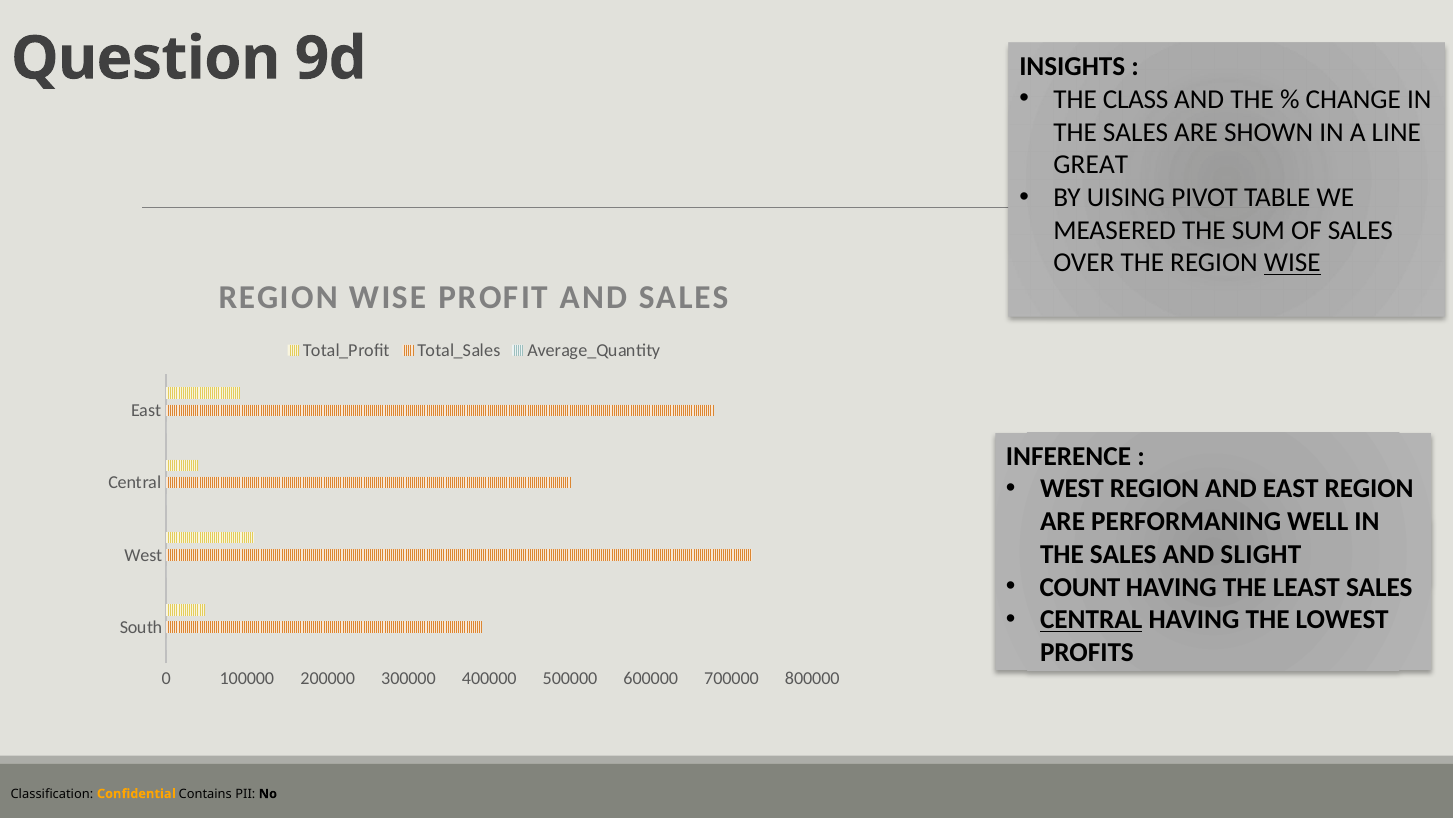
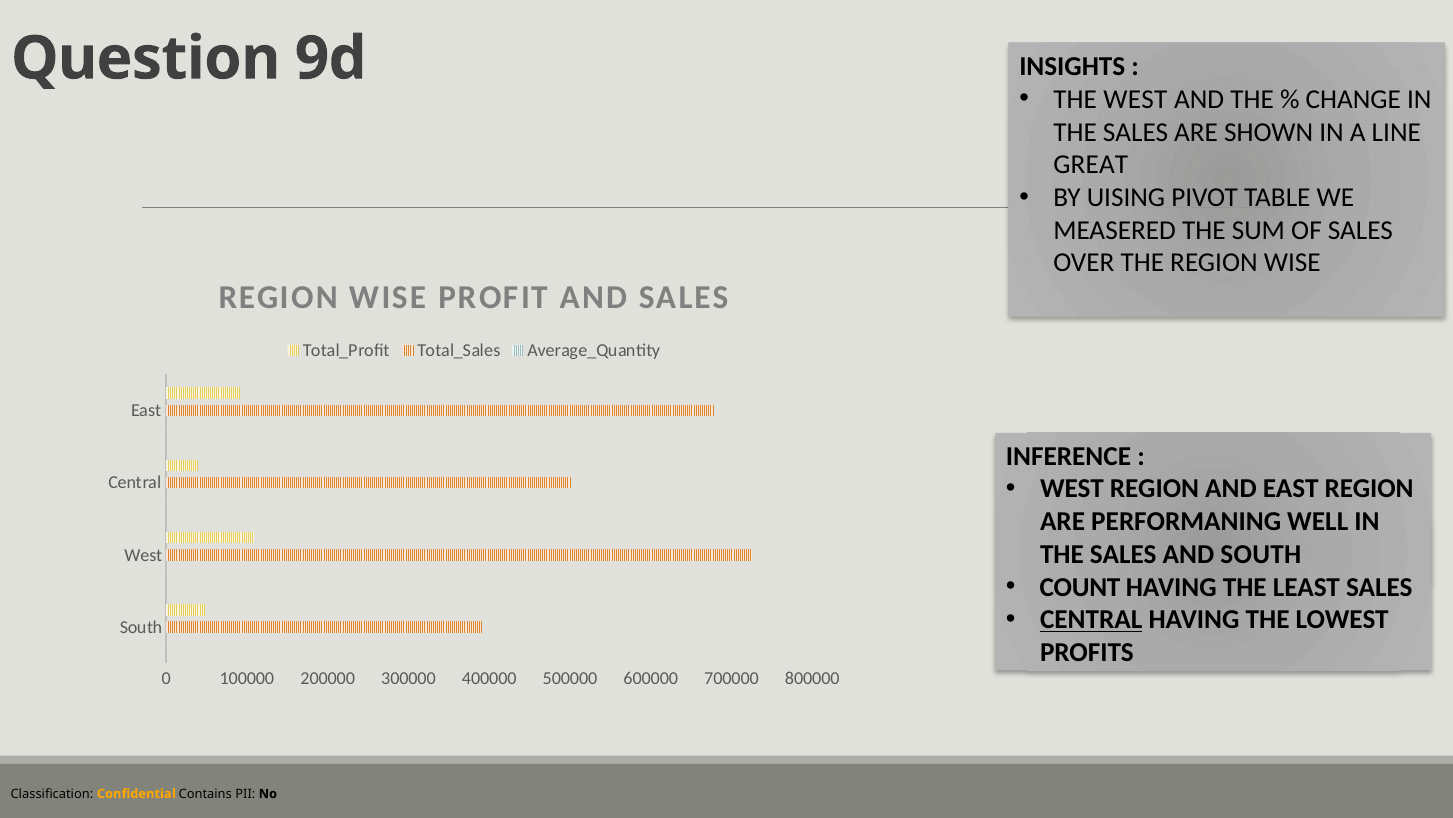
THE CLASS: CLASS -> WEST (1135, 99)
WISE underline: present -> none (1292, 263)
AND SLIGHT: SLIGHT -> SOUTH (1261, 554)
